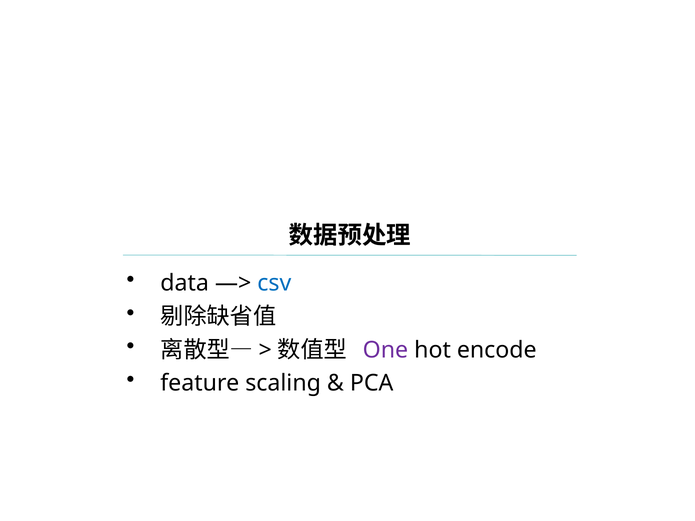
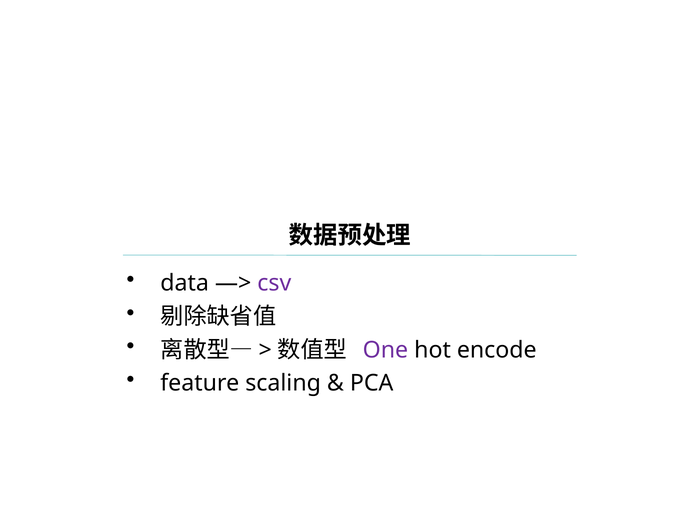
csv colour: blue -> purple (274, 283)
